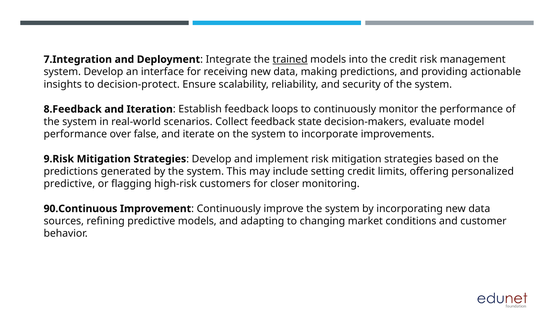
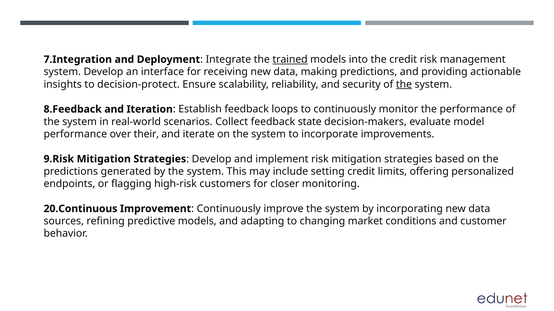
the underline: none -> present (404, 84)
false: false -> their (146, 134)
predictive: predictive -> endpoints (69, 184)
90.Continuous: 90.Continuous -> 20.Continuous (80, 209)
